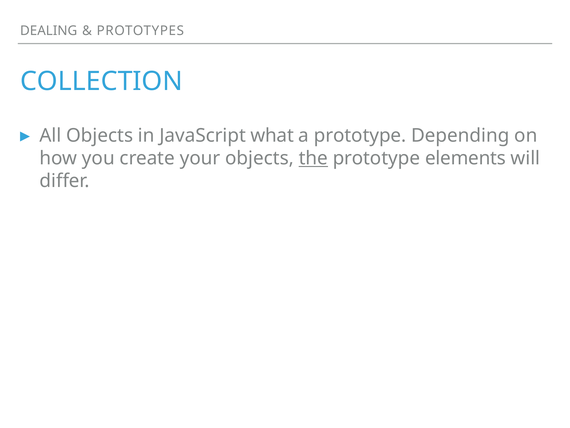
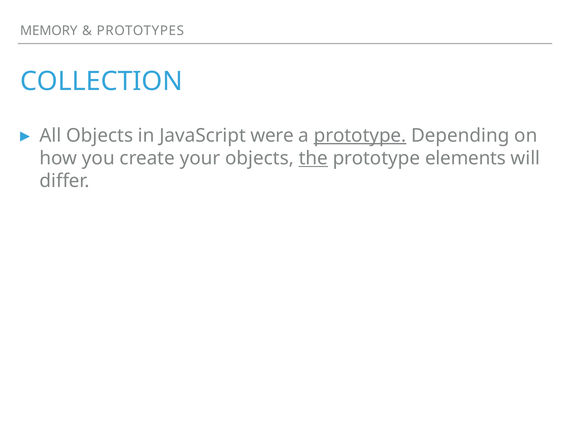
DEALING: DEALING -> MEMORY (49, 31)
what: what -> were (272, 135)
prototype underline: none -> present (360, 135)
